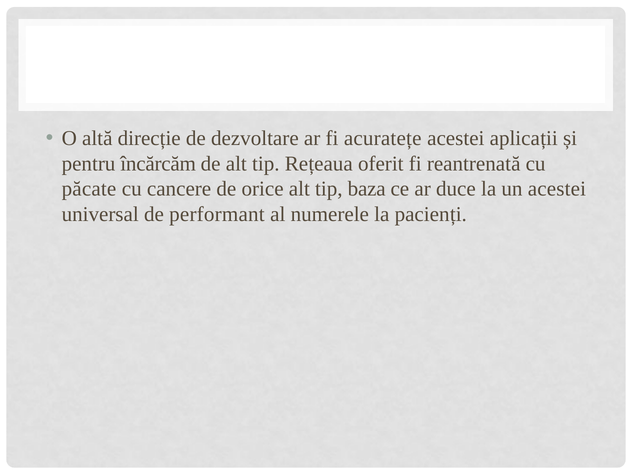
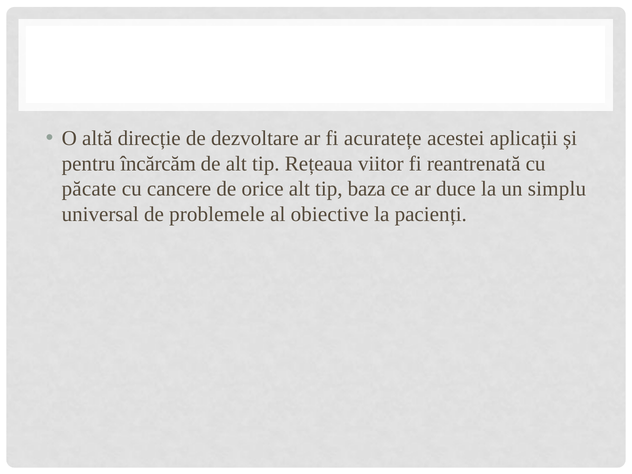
oferit: oferit -> viitor (381, 164)
un acestei: acestei -> simplu (557, 189)
performant: performant -> problemele (217, 214)
numerele: numerele -> obiective (330, 214)
